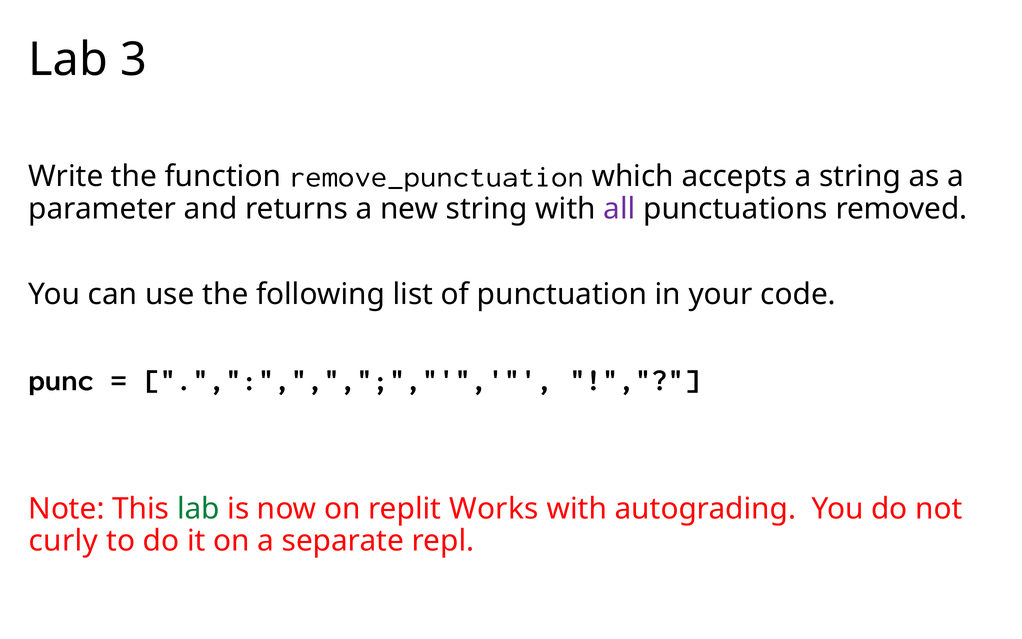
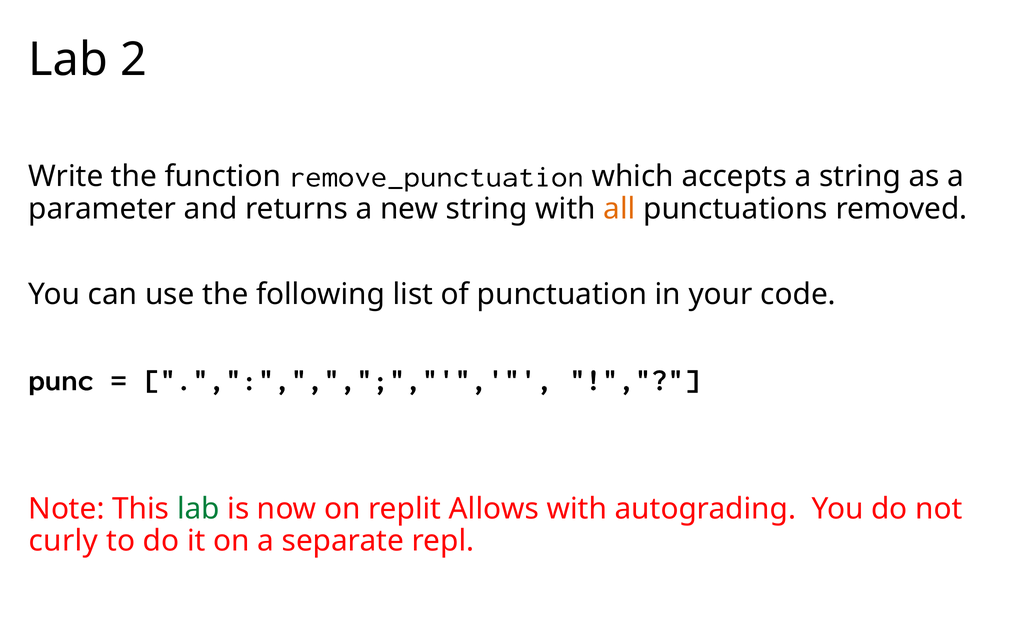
3: 3 -> 2 (134, 60)
all colour: purple -> orange (620, 209)
Works: Works -> Allows (494, 509)
